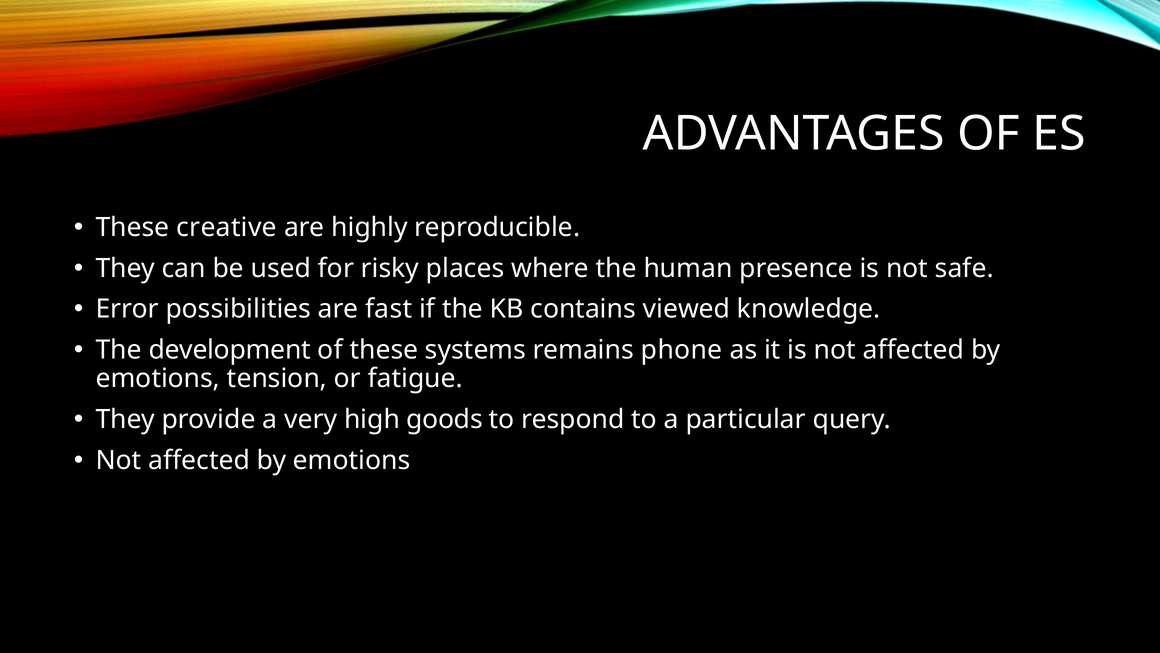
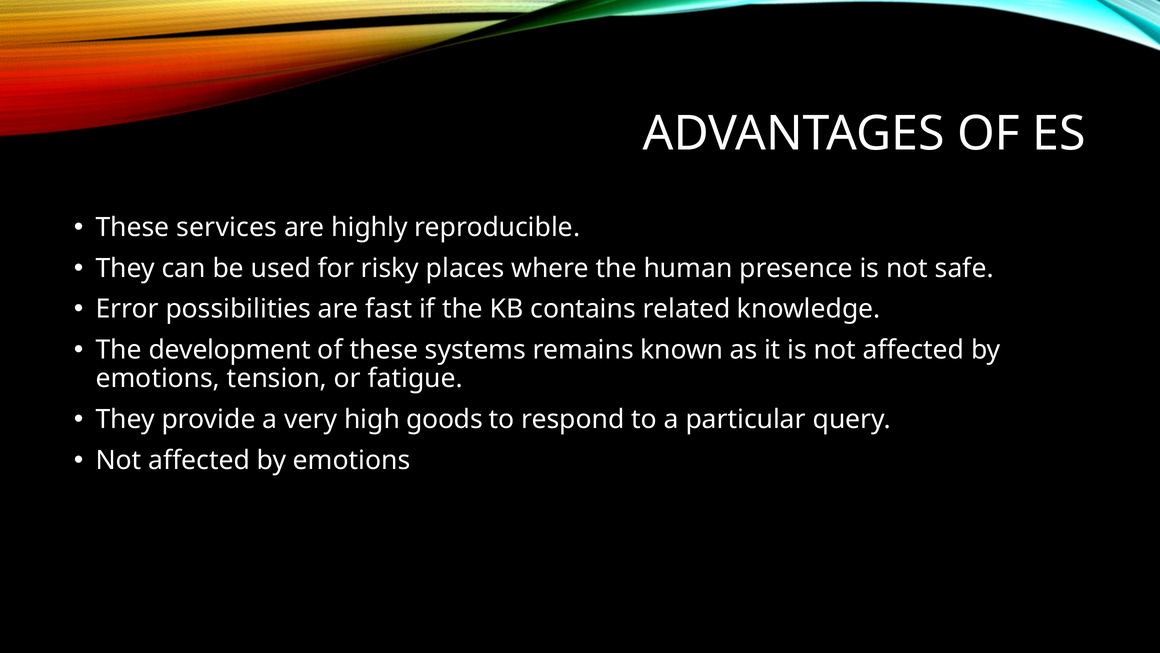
creative: creative -> services (227, 227)
viewed: viewed -> related (687, 309)
phone: phone -> known (682, 350)
